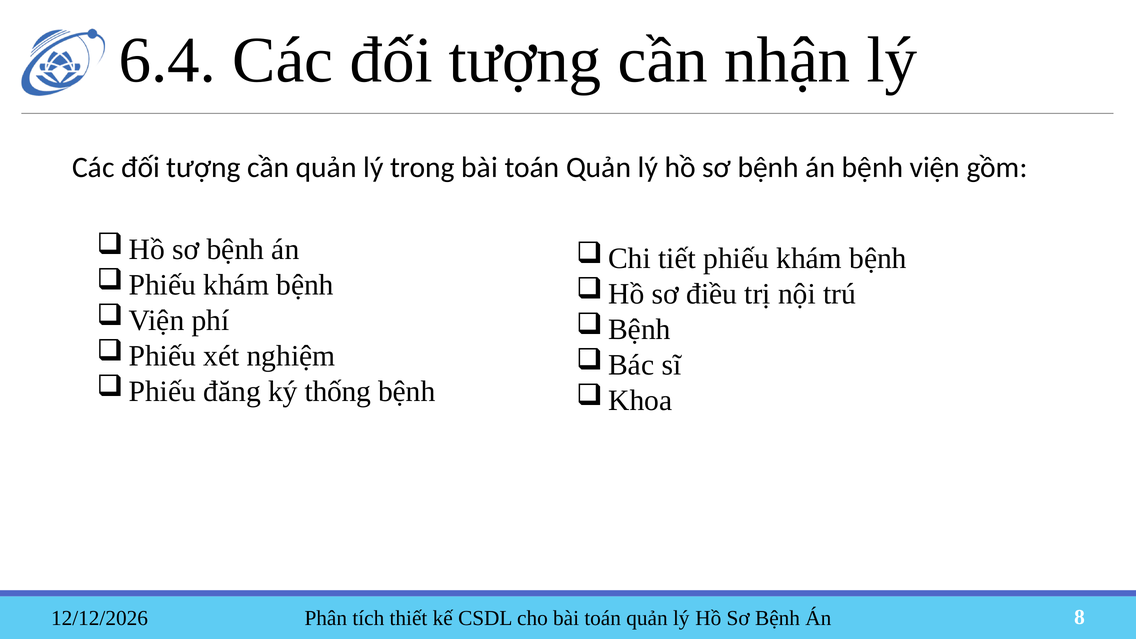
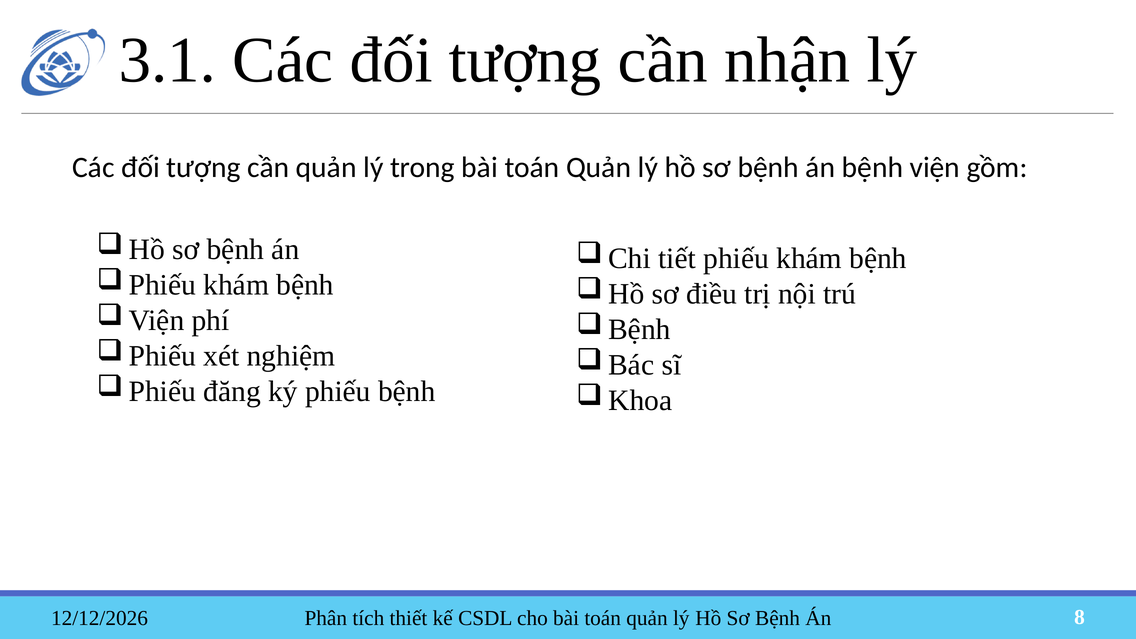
6.4: 6.4 -> 3.1 (167, 60)
ký thống: thống -> phiếu (338, 392)
